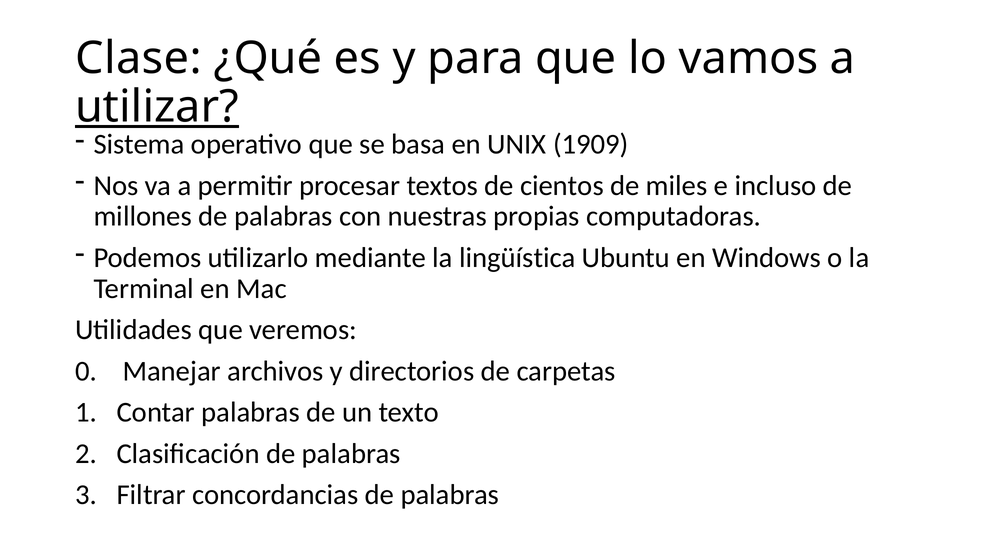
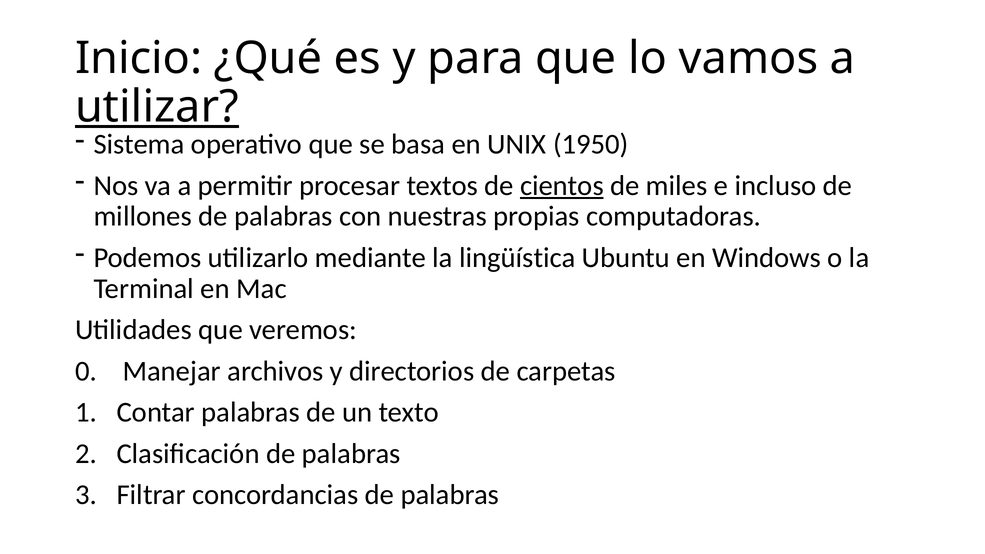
Clase: Clase -> Inicio (139, 58)
1909: 1909 -> 1950 (591, 144)
cientos underline: none -> present (562, 186)
